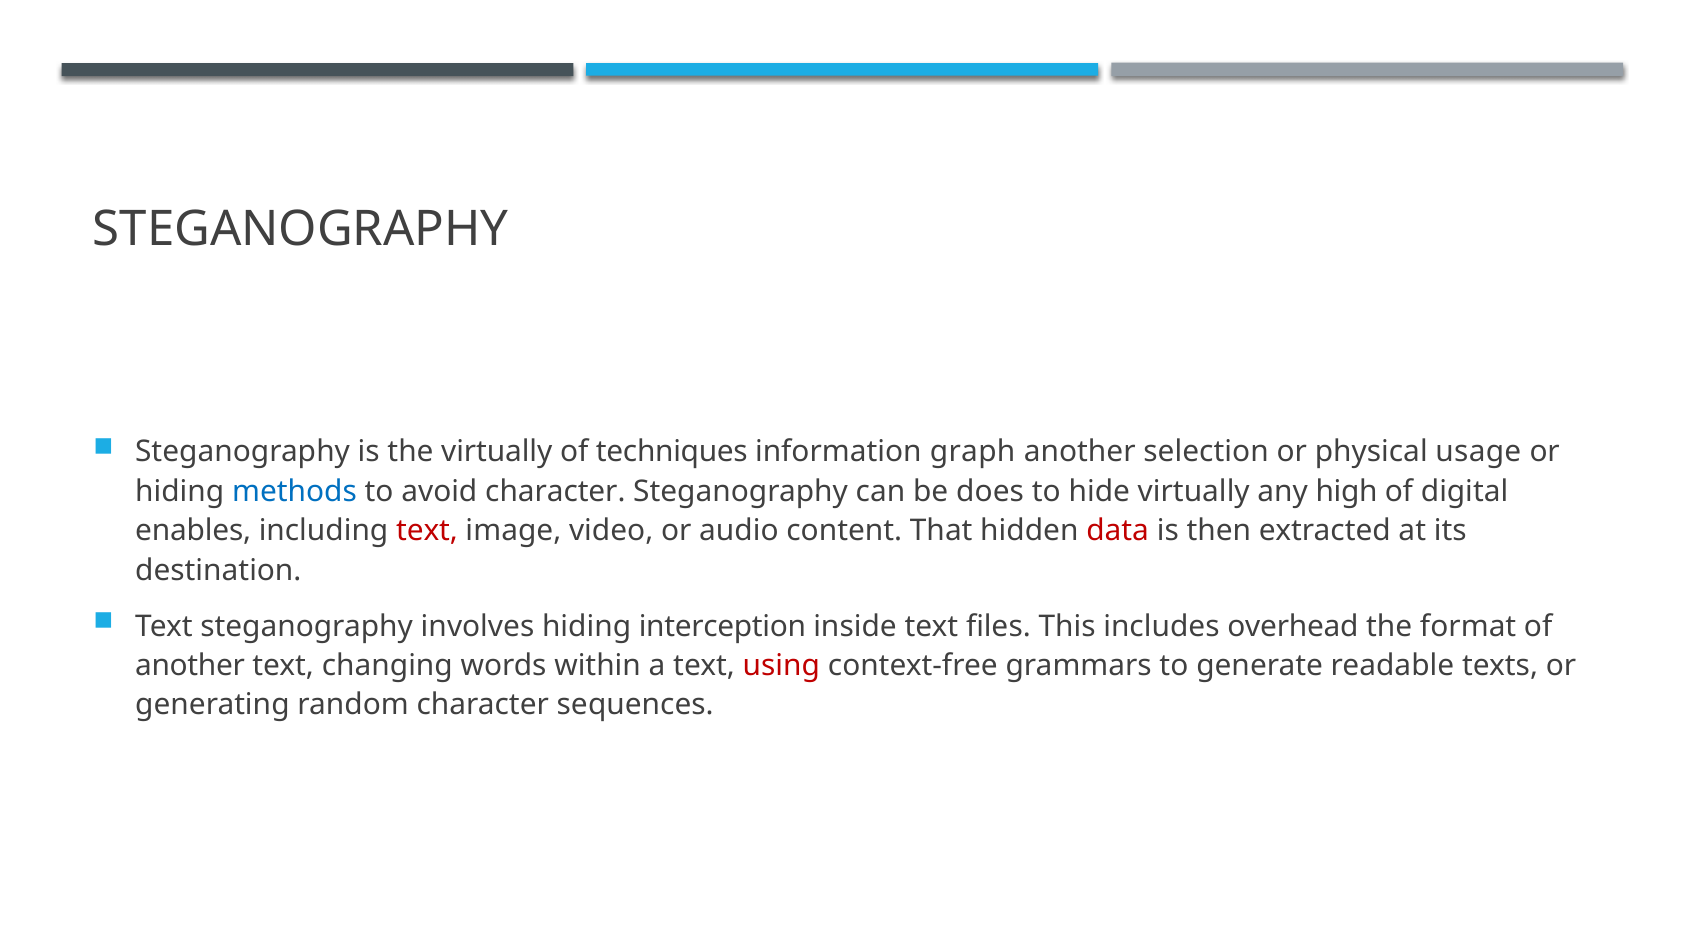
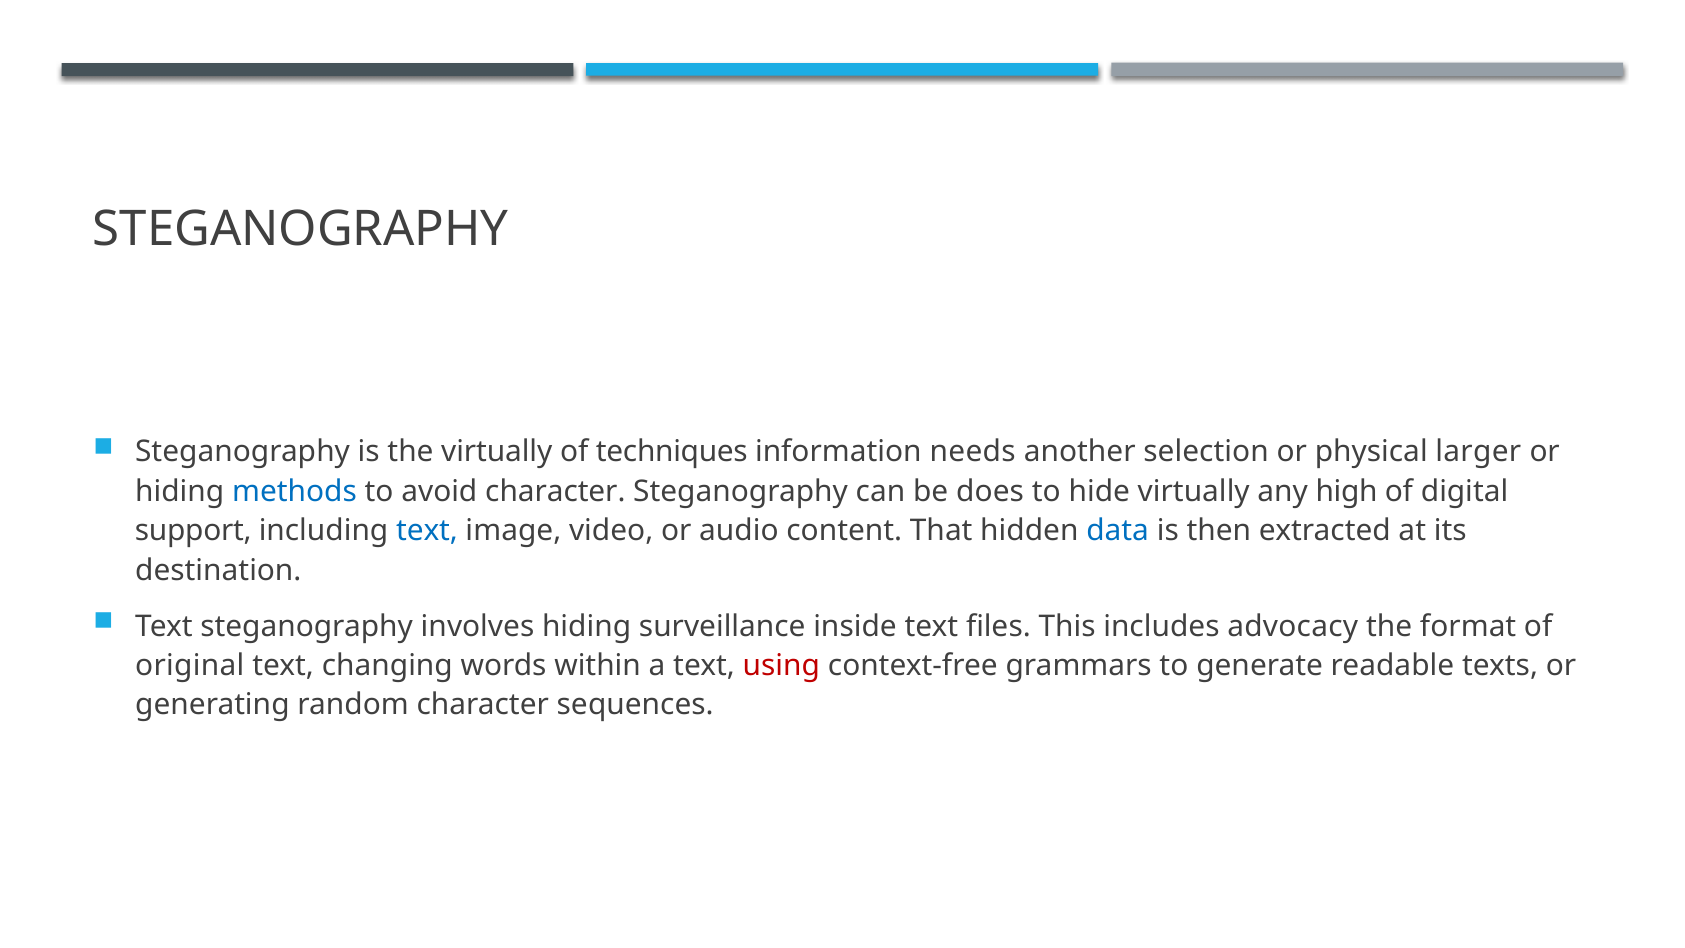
graph: graph -> needs (973, 452)
usage: usage -> larger (1478, 452)
enables: enables -> support (193, 531)
text colour: red -> blue (427, 531)
data colour: red -> blue (1118, 531)
interception: interception -> surveillance (722, 626)
overhead: overhead -> advocacy (1293, 626)
another: another -> original (190, 666)
